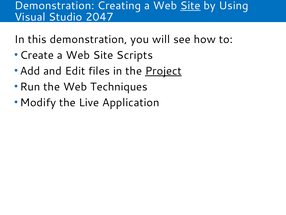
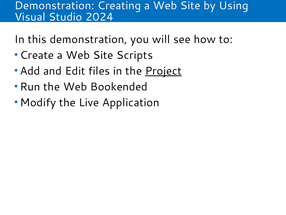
Site underline: present -> none (190, 6)
2047: 2047 -> 2024 (100, 17)
Techniques: Techniques -> Bookended (119, 87)
